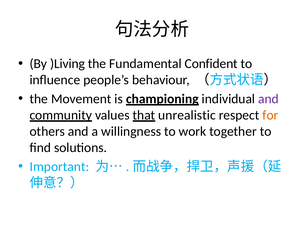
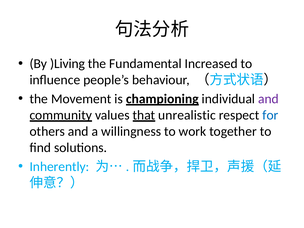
Confident: Confident -> Increased (211, 64)
for colour: orange -> blue (270, 115)
Important: Important -> Inherently (59, 167)
